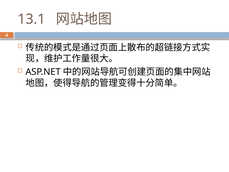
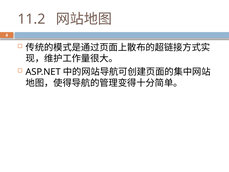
13.1: 13.1 -> 11.2 (31, 19)
